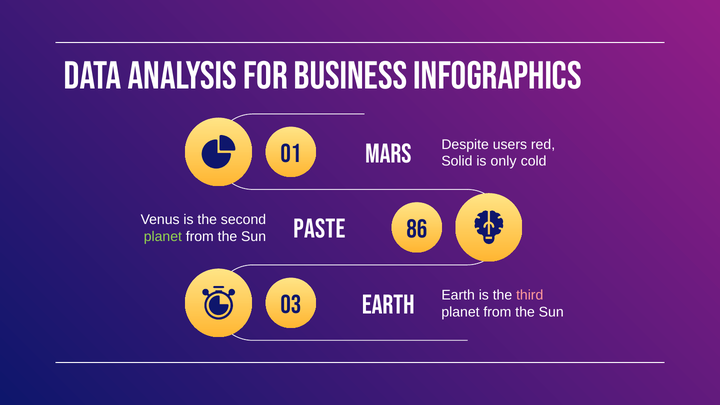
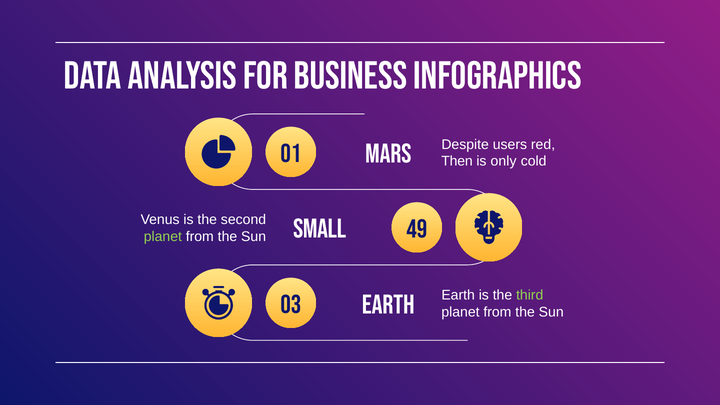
Solid: Solid -> Then (457, 161)
paste: paste -> small (320, 229)
86: 86 -> 49 (417, 229)
third colour: pink -> light green (530, 295)
